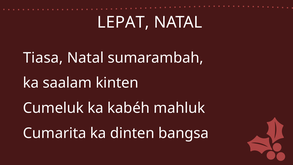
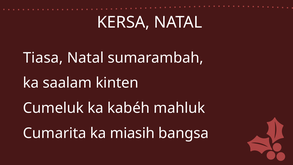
LEPAT: LEPAT -> KERSA (123, 22)
dinten: dinten -> miasih (132, 133)
